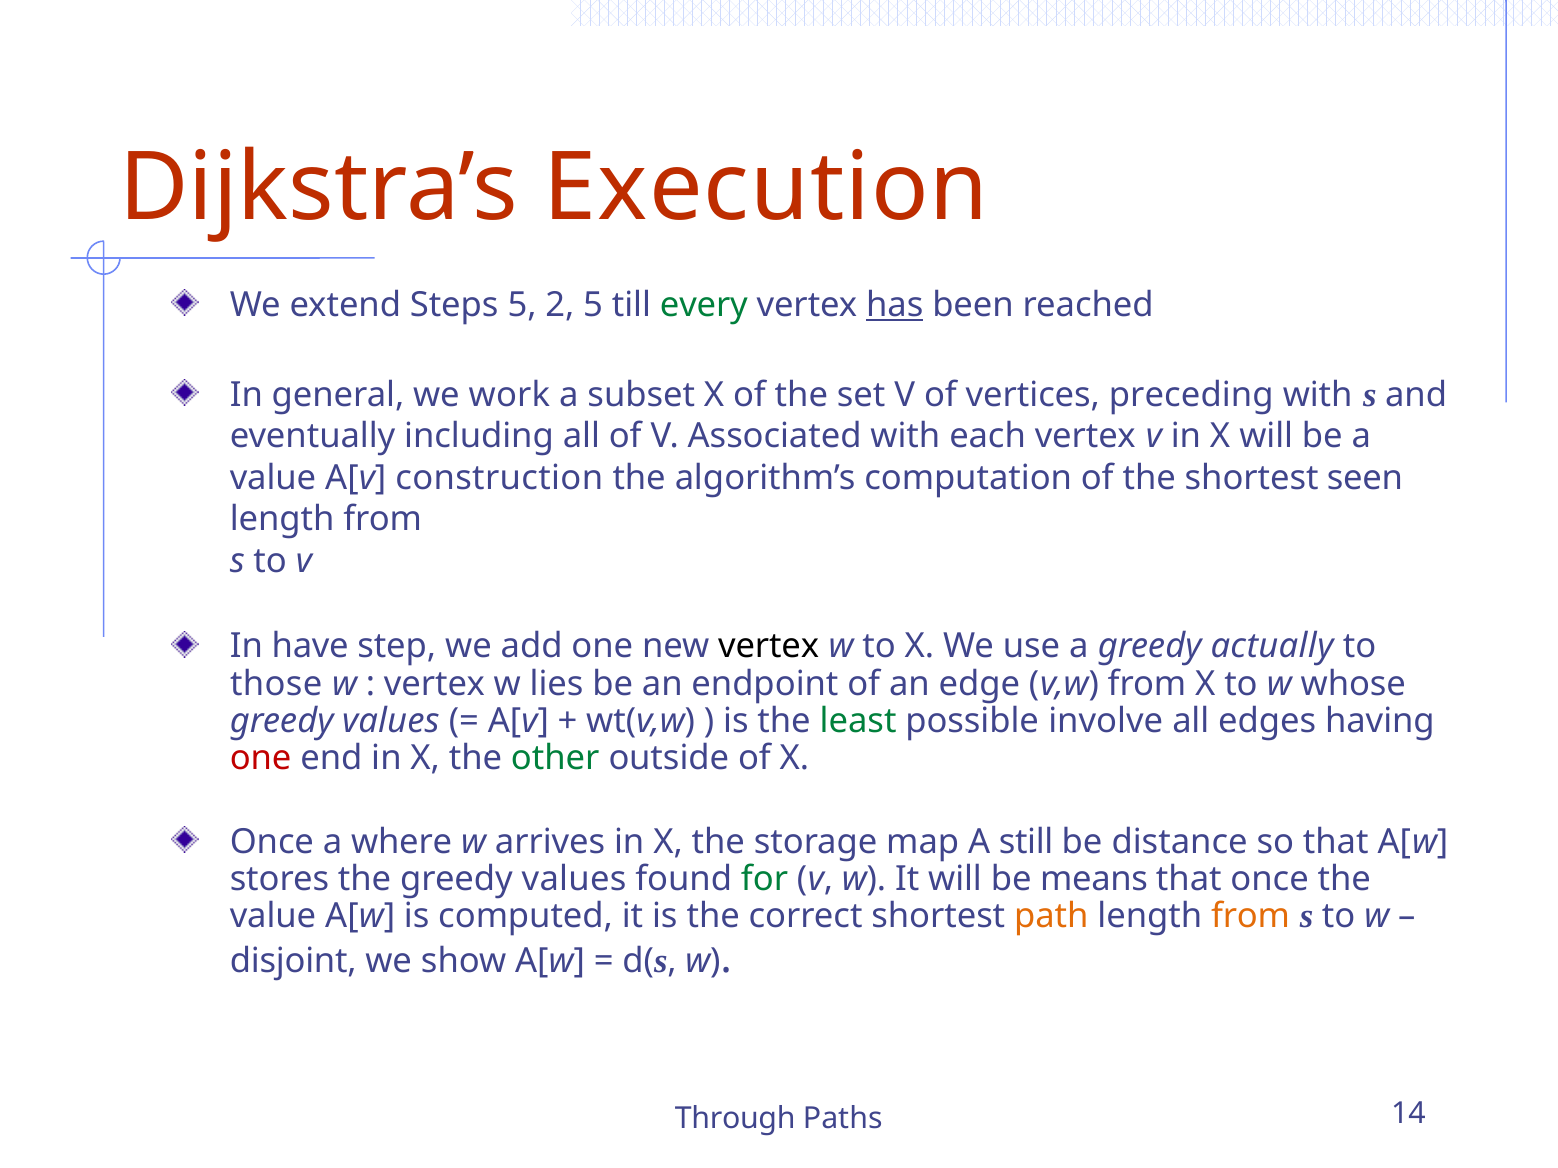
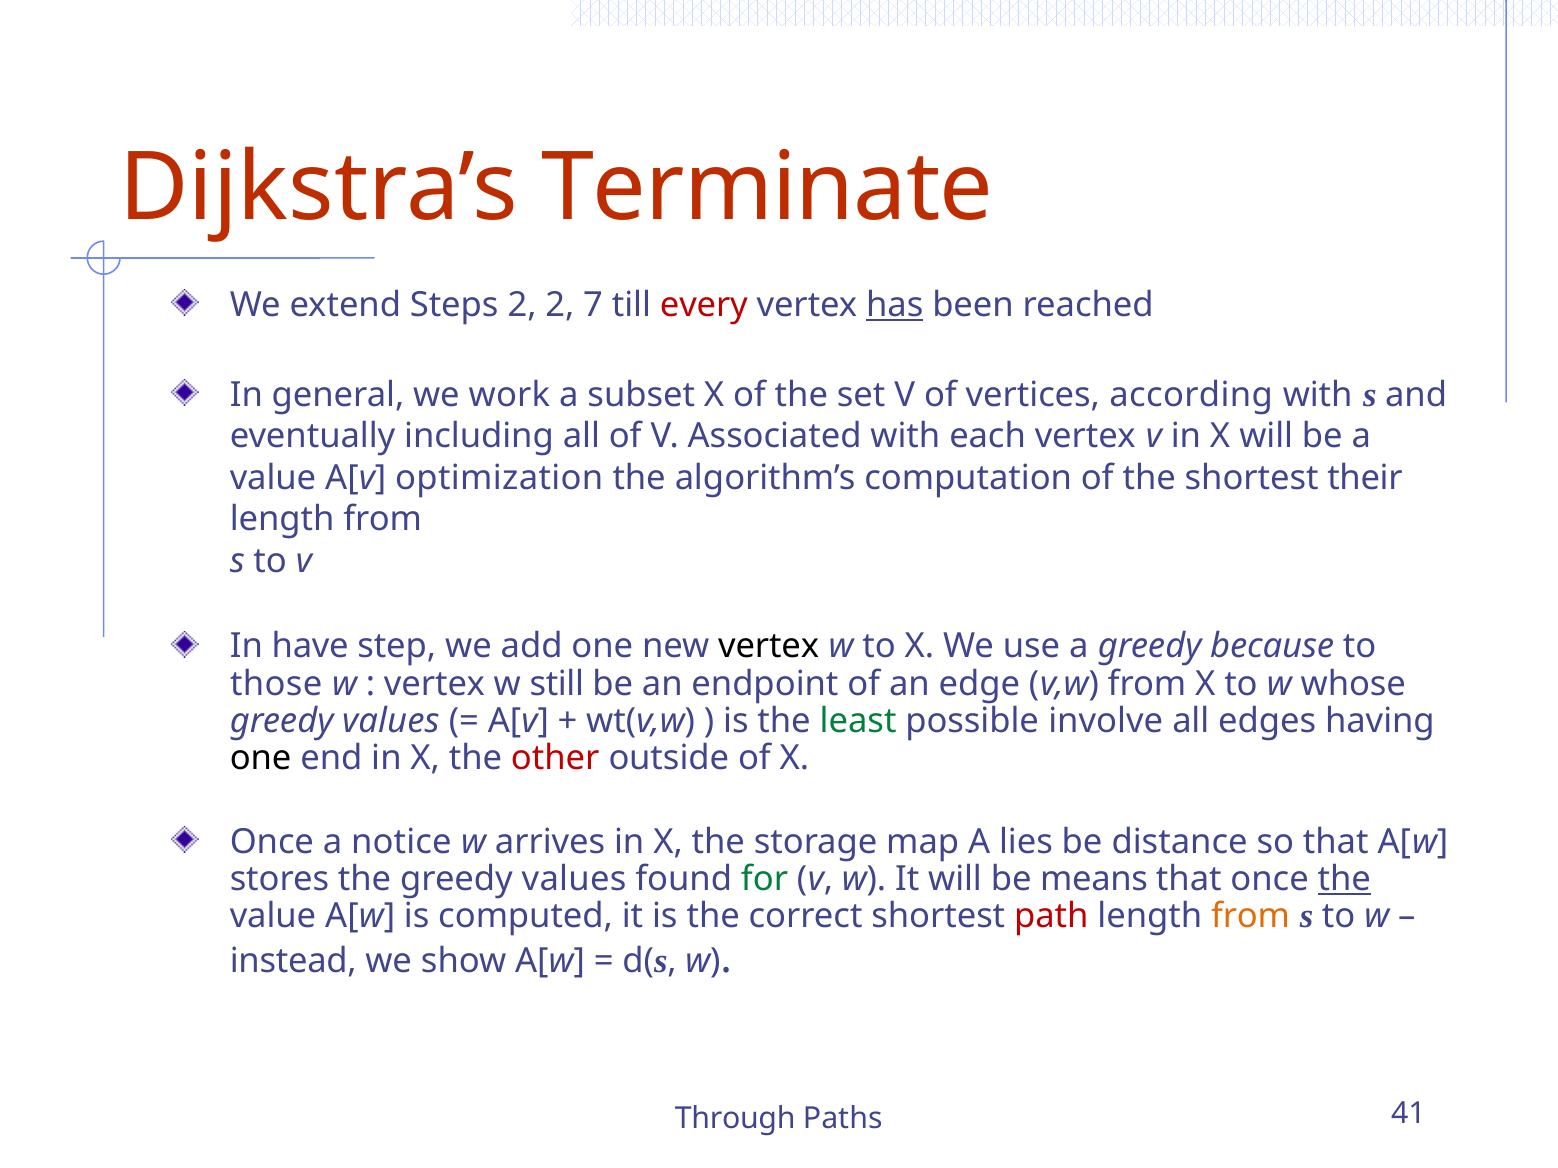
Execution: Execution -> Terminate (767, 188)
Steps 5: 5 -> 2 (522, 305)
2 5: 5 -> 7 (593, 305)
every colour: green -> red (704, 305)
preceding: preceding -> according (1191, 395)
construction: construction -> optimization (499, 478)
seen: seen -> their (1365, 478)
actually: actually -> because (1272, 647)
lies: lies -> still (557, 684)
one colour: red -> black (261, 759)
other colour: green -> red (555, 759)
where: where -> notice (401, 842)
still: still -> lies (1026, 842)
the underline: none -> present (1344, 879)
path colour: orange -> red (1051, 917)
disjoint: disjoint -> instead (293, 962)
14: 14 -> 41 (1408, 1114)
